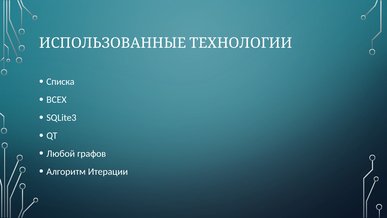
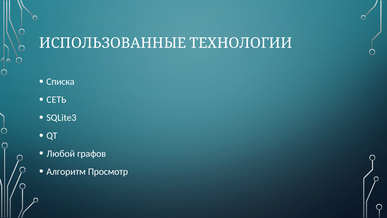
ВСЕХ: ВСЕХ -> СЕТЬ (56, 100)
Итерации: Итерации -> Просмотр (108, 171)
